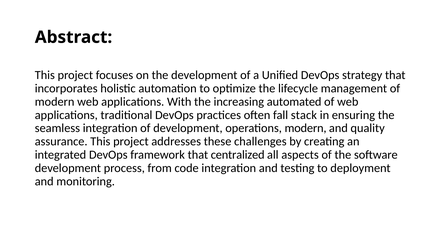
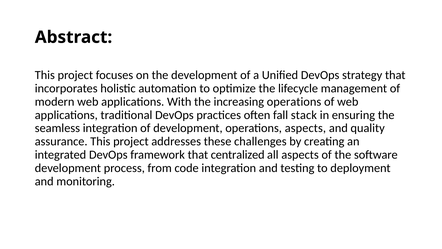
increasing automated: automated -> operations (294, 102)
operations modern: modern -> aspects (305, 128)
